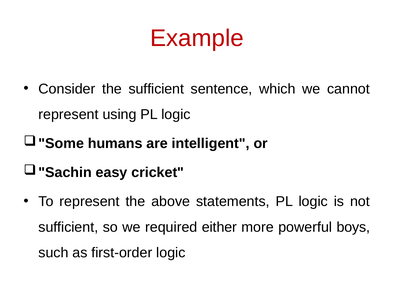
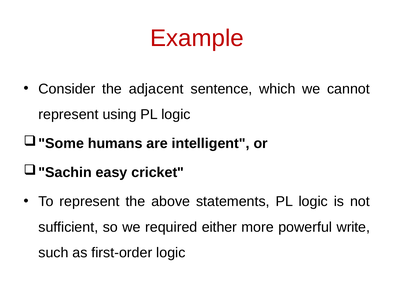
the sufficient: sufficient -> adjacent (156, 89)
boys: boys -> write (353, 227)
